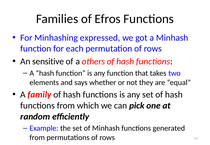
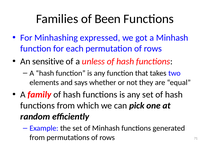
Efros: Efros -> Been (108, 19)
others: others -> unless (93, 62)
